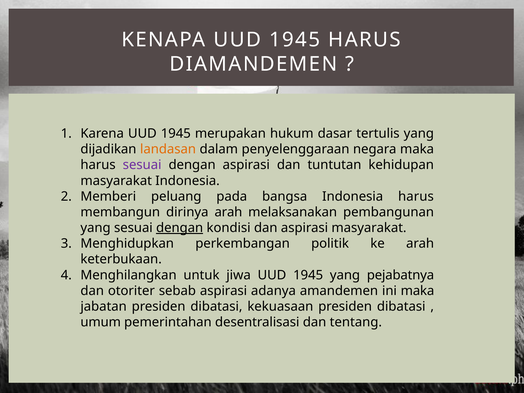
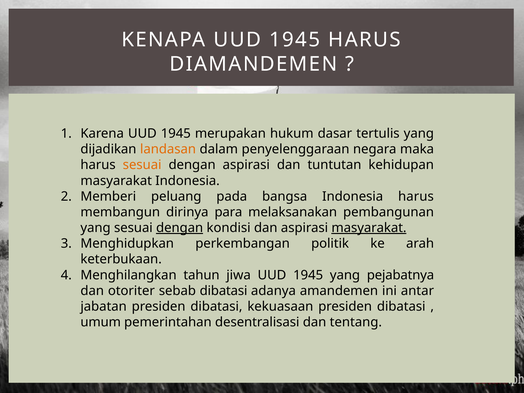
sesuai colour: purple -> orange (142, 165)
dirinya arah: arah -> para (228, 212)
masyarakat underline: none -> present (369, 228)
untuk: untuk -> tahun (202, 275)
sebab aspirasi: aspirasi -> dibatasi (224, 291)
ini maka: maka -> antar (417, 291)
